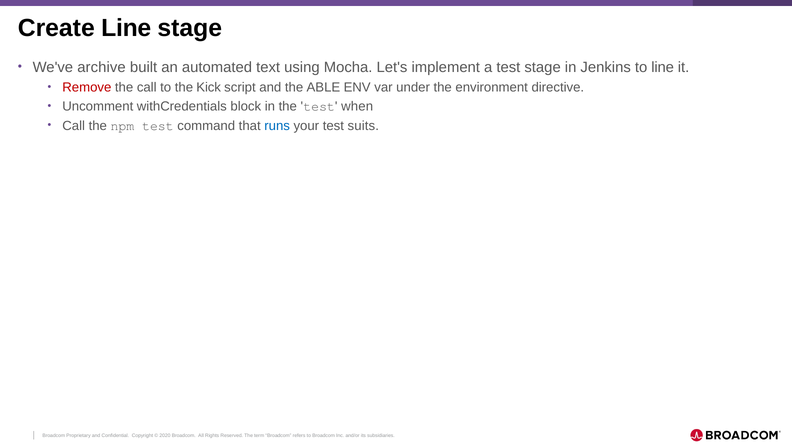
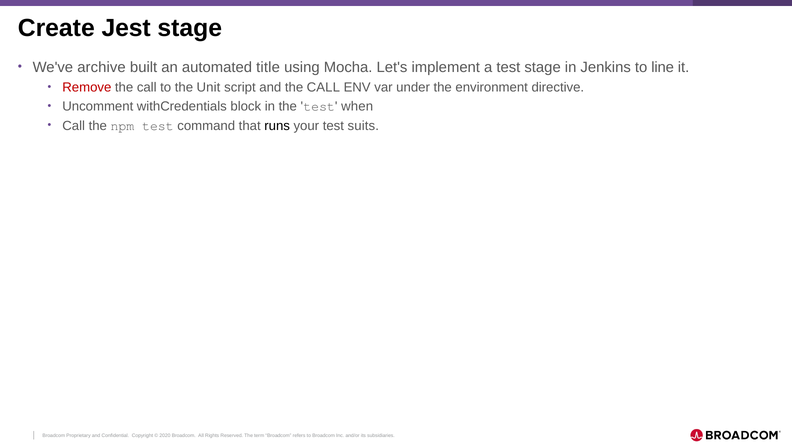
Create Line: Line -> Jest (126, 28)
text: text -> title (268, 67)
Kick: Kick -> Unit (208, 87)
and the ABLE: ABLE -> CALL (323, 87)
runs colour: blue -> black (277, 126)
